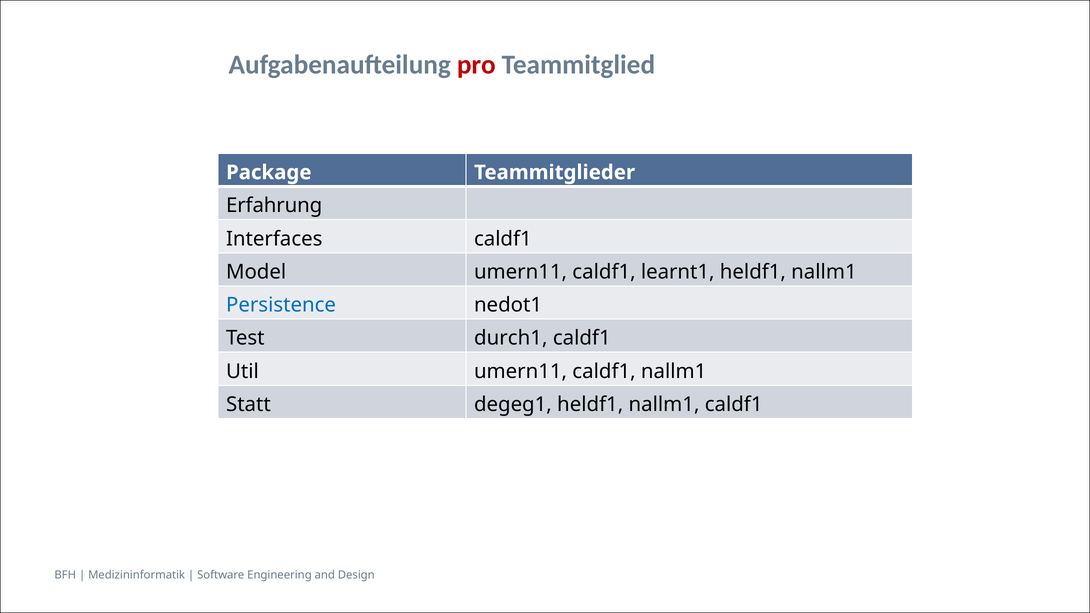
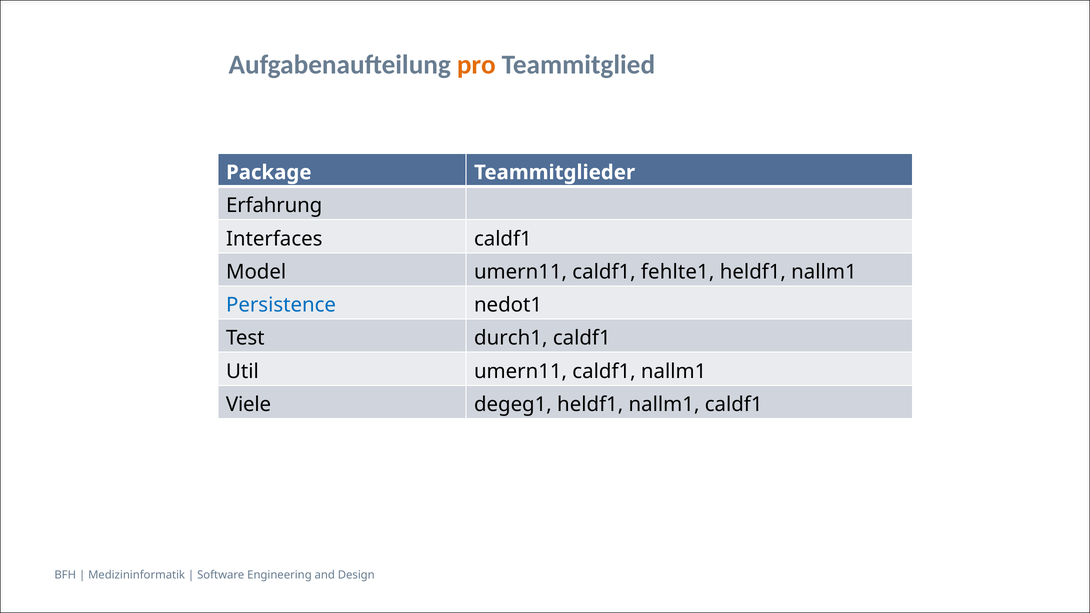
pro colour: red -> orange (476, 65)
learnt1: learnt1 -> fehlte1 (678, 272)
Statt: Statt -> Viele (249, 405)
